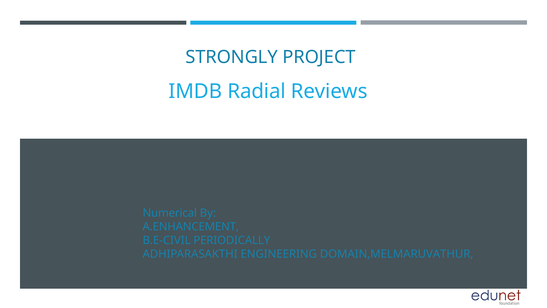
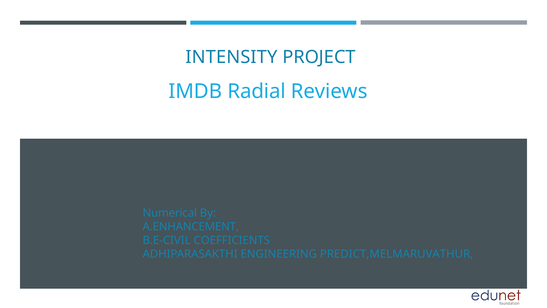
STRONGLY: STRONGLY -> INTENSITY (232, 57)
PERIODICALLY: PERIODICALLY -> COEFFICIENTS (232, 240)
DOMAIN,MELMARUVATHUR: DOMAIN,MELMARUVATHUR -> PREDICT,MELMARUVATHUR (397, 254)
